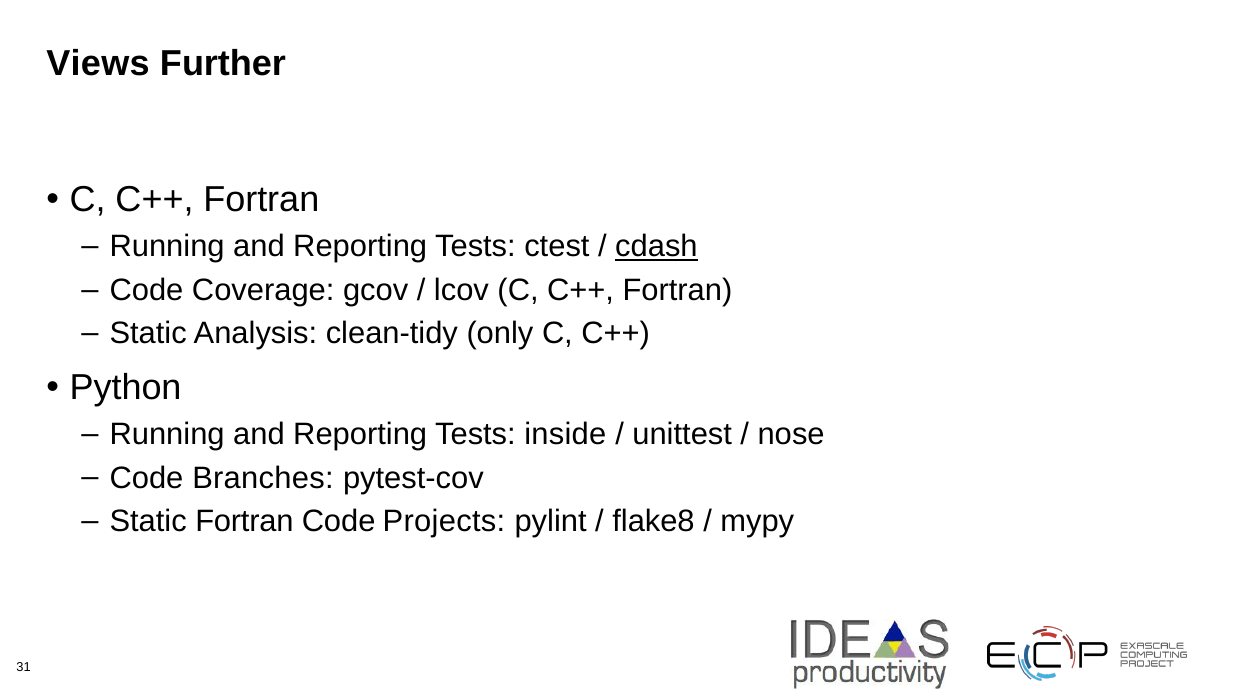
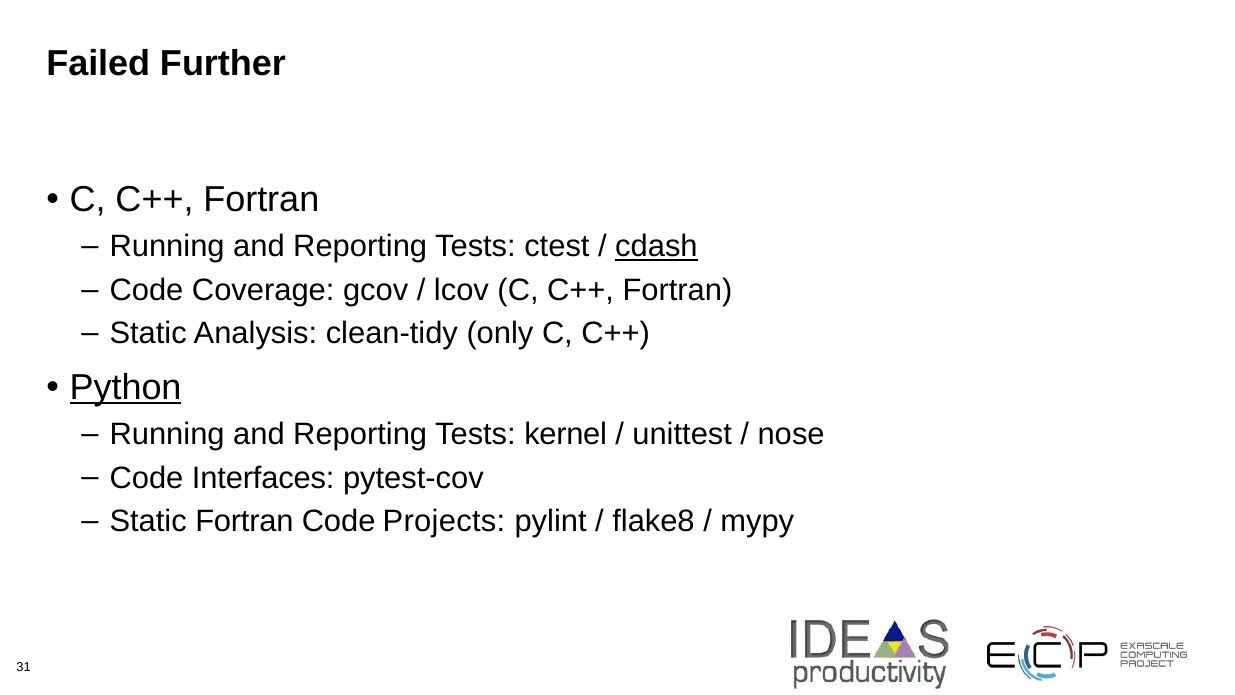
Views: Views -> Failed (98, 64)
Python underline: none -> present (126, 388)
inside: inside -> kernel (566, 434)
Branches: Branches -> Interfaces (263, 478)
